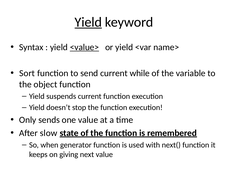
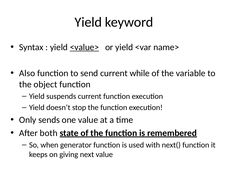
Yield underline: present -> none (88, 22)
Sort: Sort -> Also (27, 73)
slow: slow -> both (49, 133)
